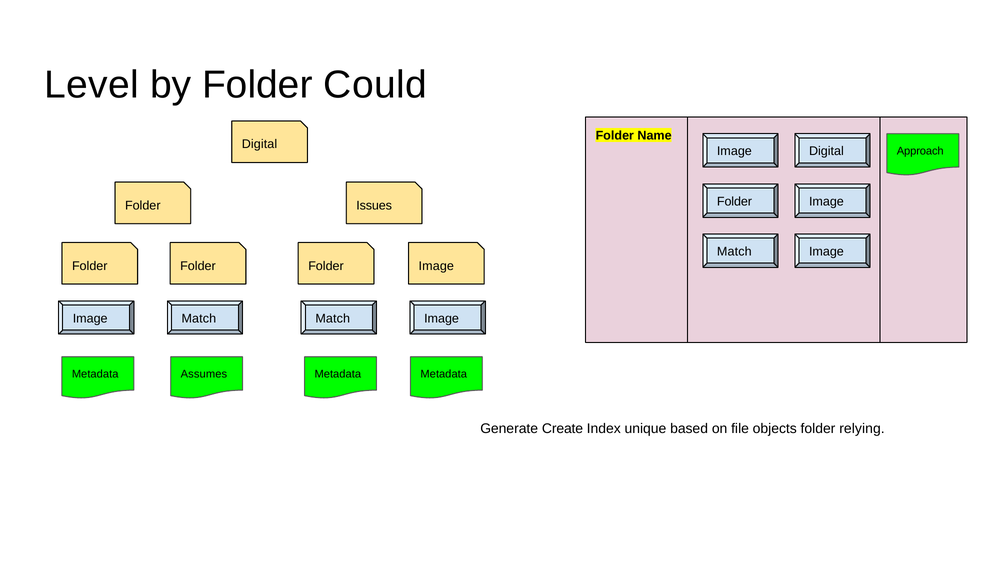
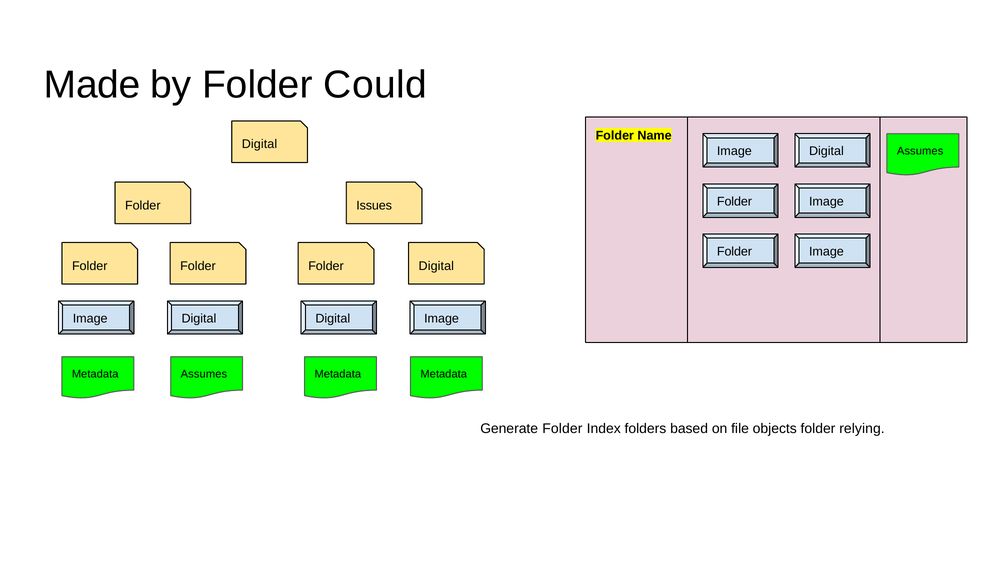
Level: Level -> Made (92, 85)
Approach: Approach -> Assumes (920, 151)
Match: Match -> Folder (734, 252)
Folder Folder Image: Image -> Digital (436, 266)
Match: Match -> Digital (199, 319)
Match: Match -> Digital (333, 319)
Generate Create: Create -> Folder (562, 429)
unique: unique -> folders (645, 429)
